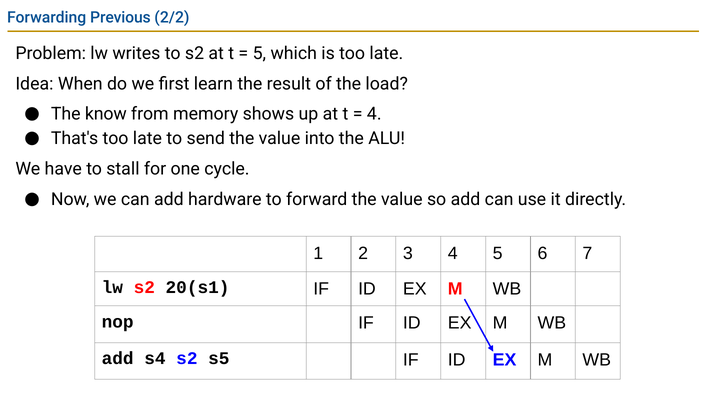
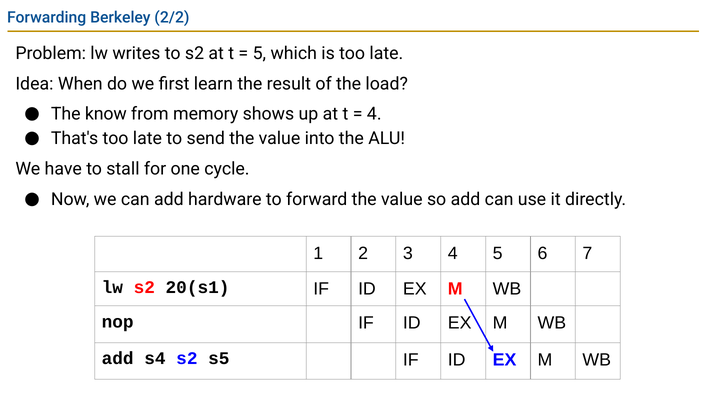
Previous: Previous -> Berkeley (120, 18)
